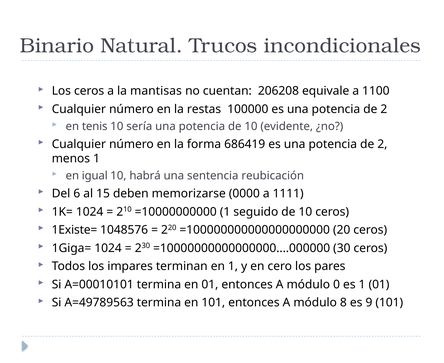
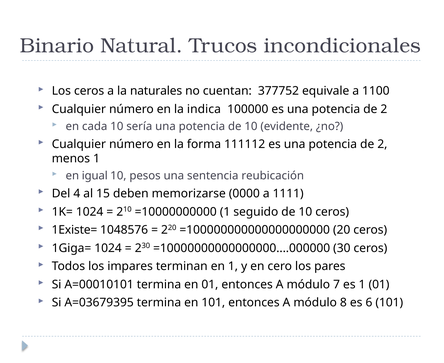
mantisas: mantisas -> naturales (156, 91)
206208: 206208 -> 377752 (278, 91)
restas: restas -> indica (204, 109)
tenis: tenis -> cada (95, 126)
686419: 686419 -> 111112 (245, 144)
habrá: habrá -> pesos (145, 176)
6: 6 -> 4 (77, 194)
0: 0 -> 7 (337, 285)
A=49789563: A=49789563 -> A=03679395 (99, 303)
9: 9 -> 6 (369, 303)
